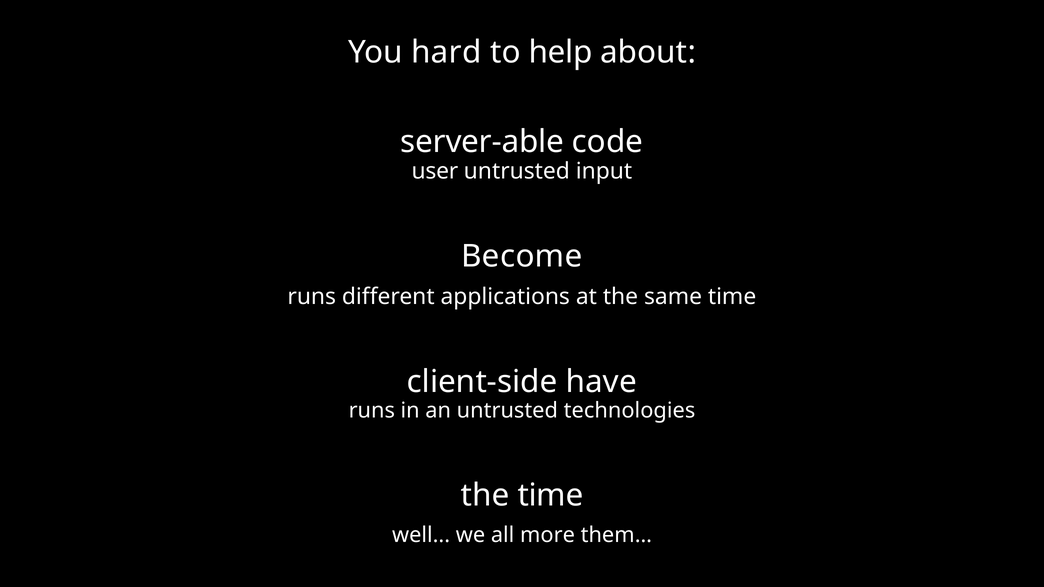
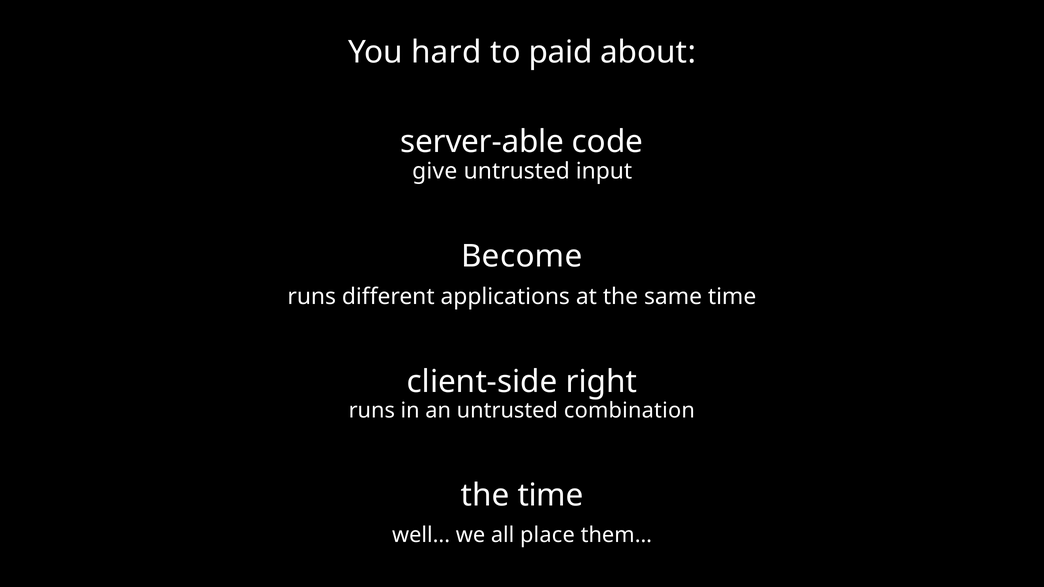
help: help -> paid (561, 52)
user: user -> give (435, 172)
have: have -> right (601, 382)
technologies: technologies -> combination (629, 411)
more: more -> place (547, 535)
